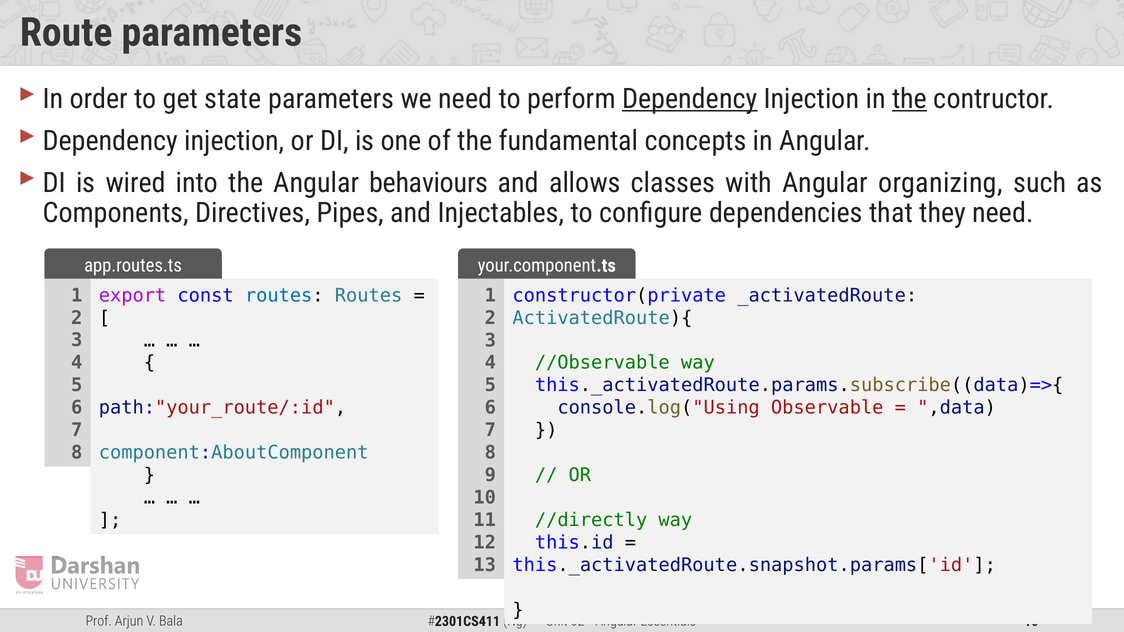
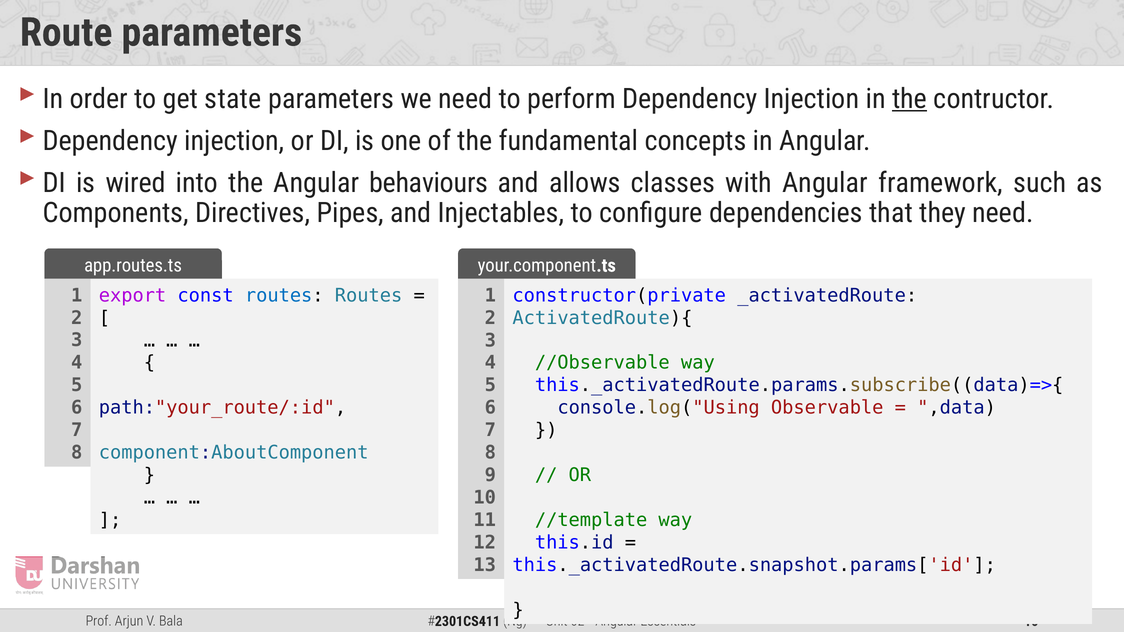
Dependency underline: present -> none (690, 99)
organizing: organizing -> framework (941, 183)
//directly: //directly -> //template (591, 520)
